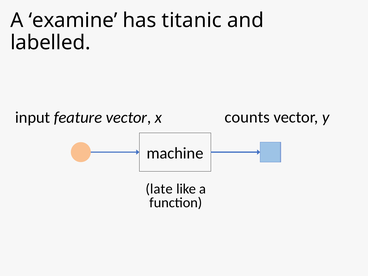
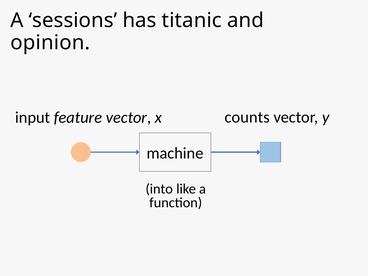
examine: examine -> sessions (73, 20)
labelled: labelled -> opinion (50, 43)
late: late -> into (159, 189)
